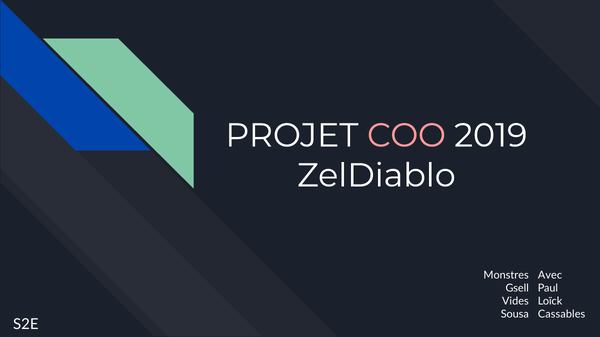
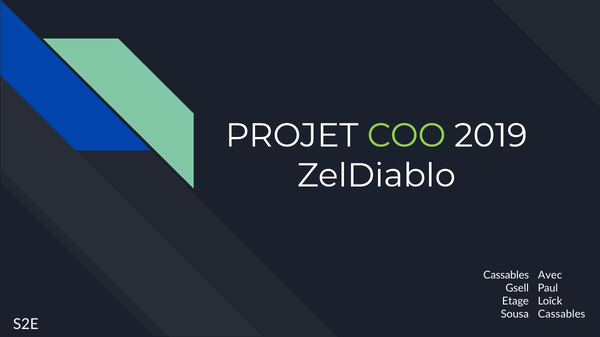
COO colour: pink -> light green (406, 136)
Monstres: Monstres -> Cassables (506, 276)
Vides: Vides -> Etage (515, 302)
